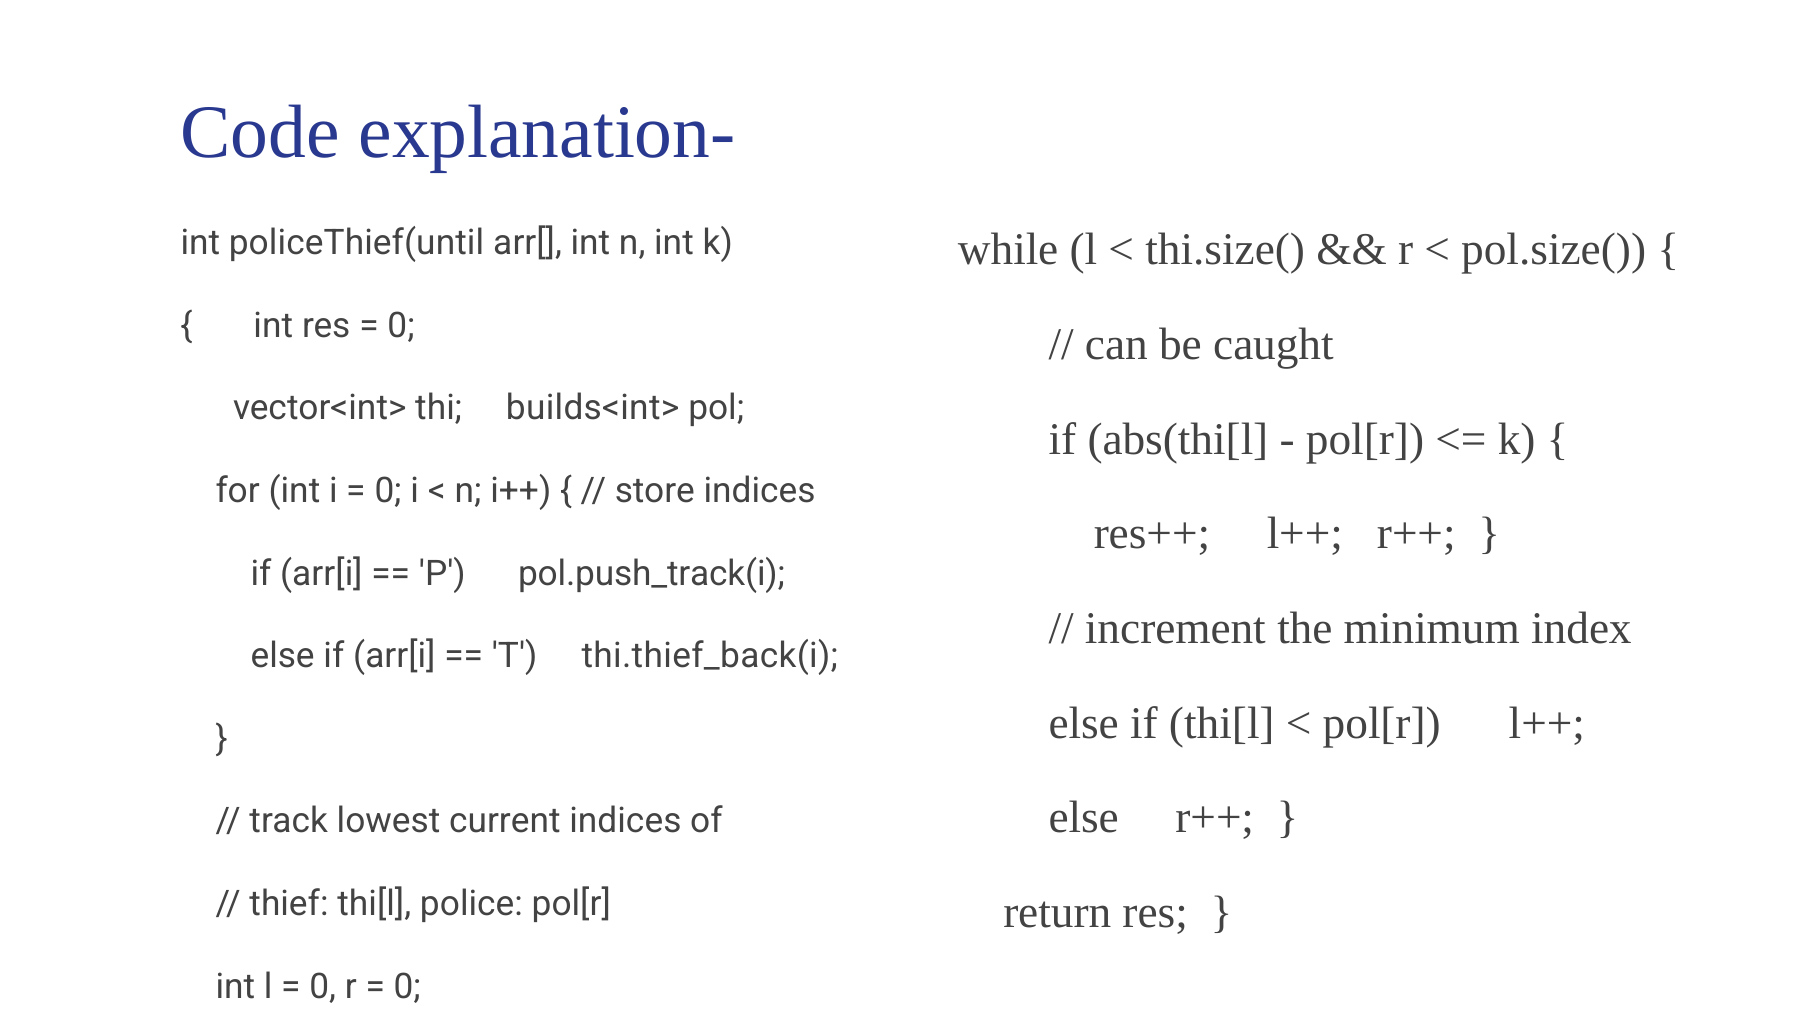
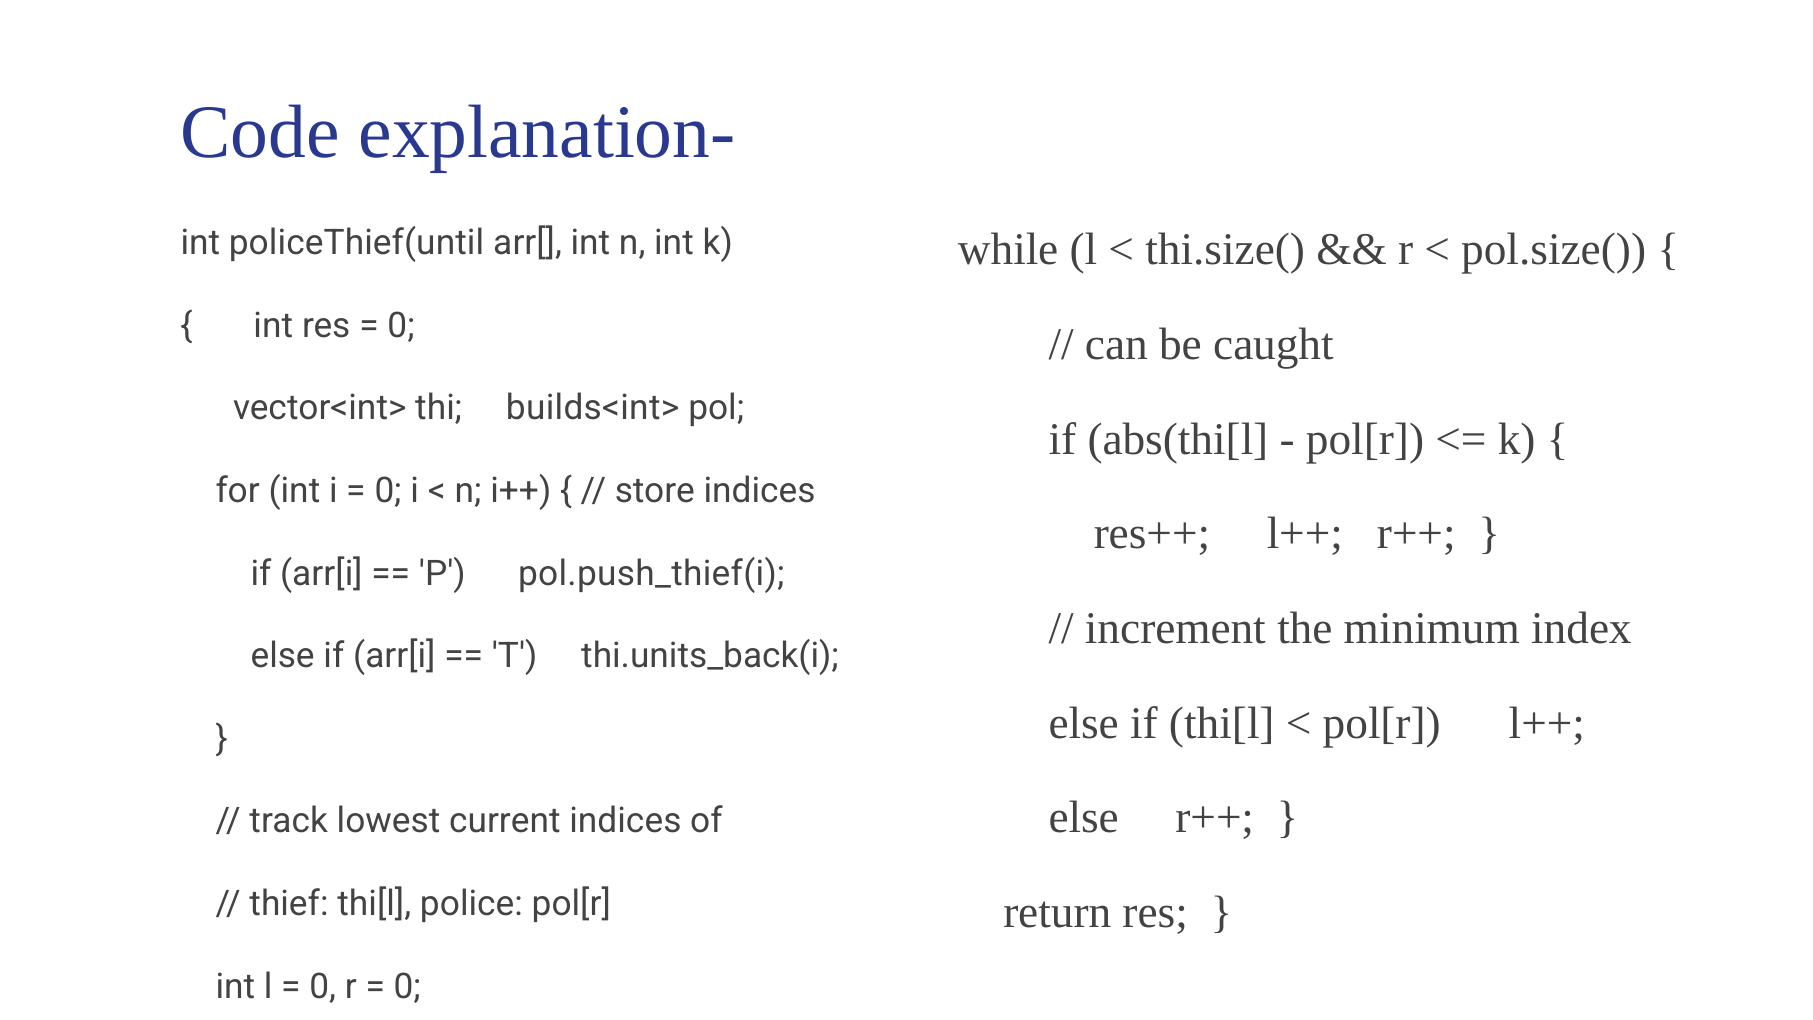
pol.push_track(i: pol.push_track(i -> pol.push_thief(i (651, 573)
thi.thief_back(i: thi.thief_back(i -> thi.units_back(i (710, 656)
